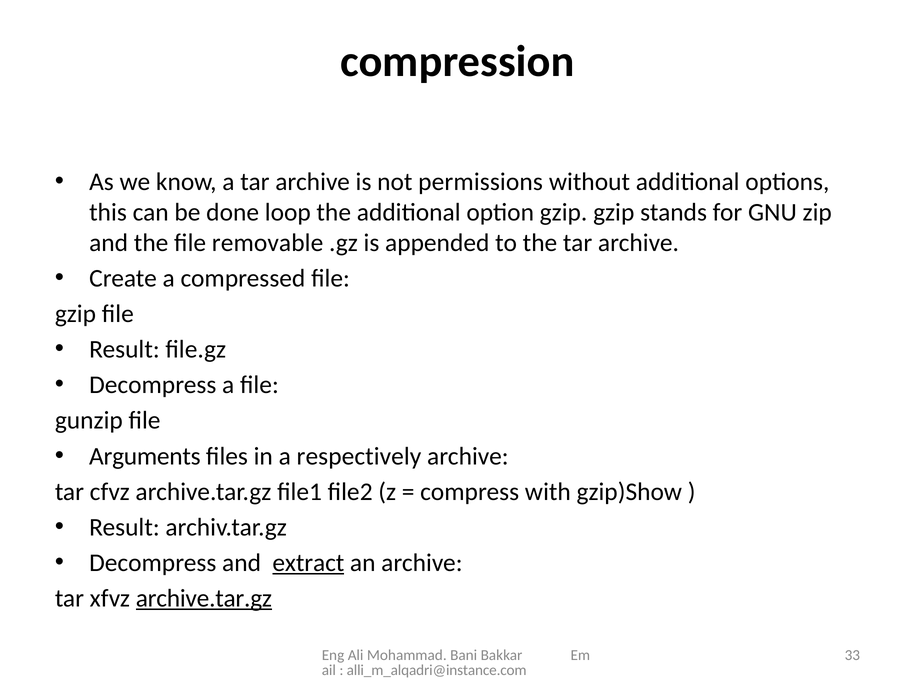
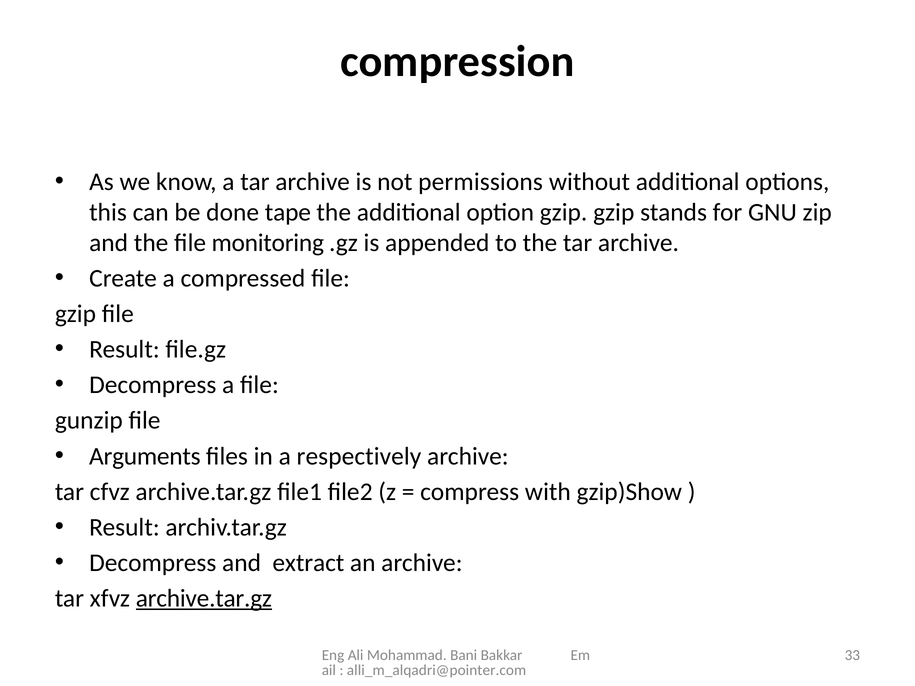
loop: loop -> tape (288, 212)
removable: removable -> monitoring (268, 243)
extract underline: present -> none (308, 563)
alli_m_alqadri@instance.com: alli_m_alqadri@instance.com -> alli_m_alqadri@pointer.com (437, 670)
